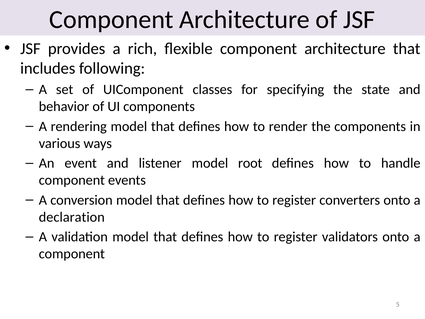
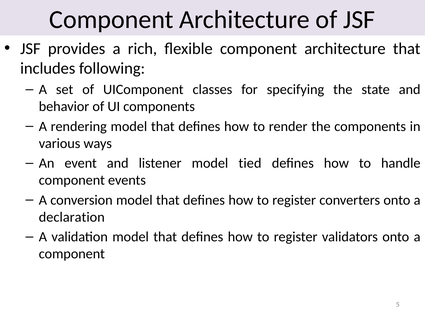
root: root -> tied (250, 163)
